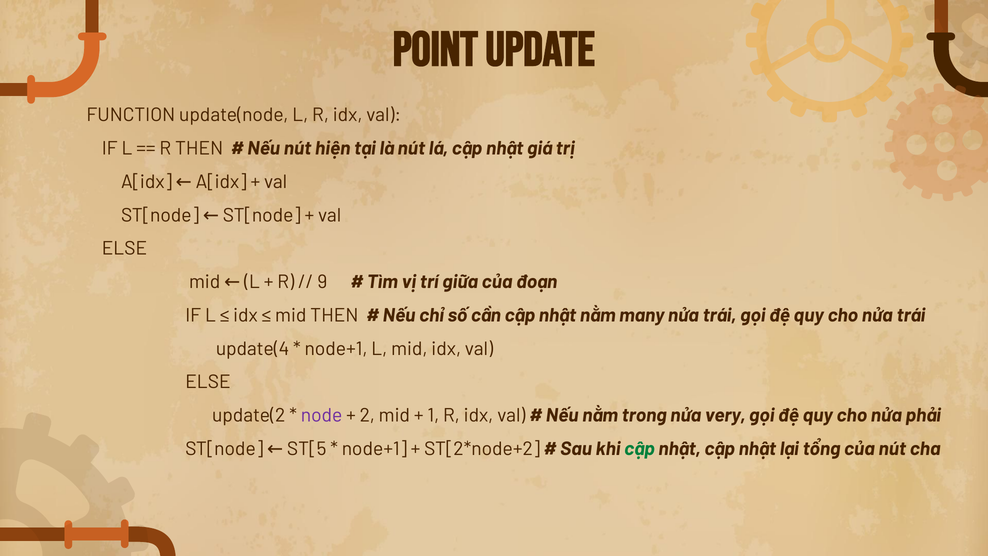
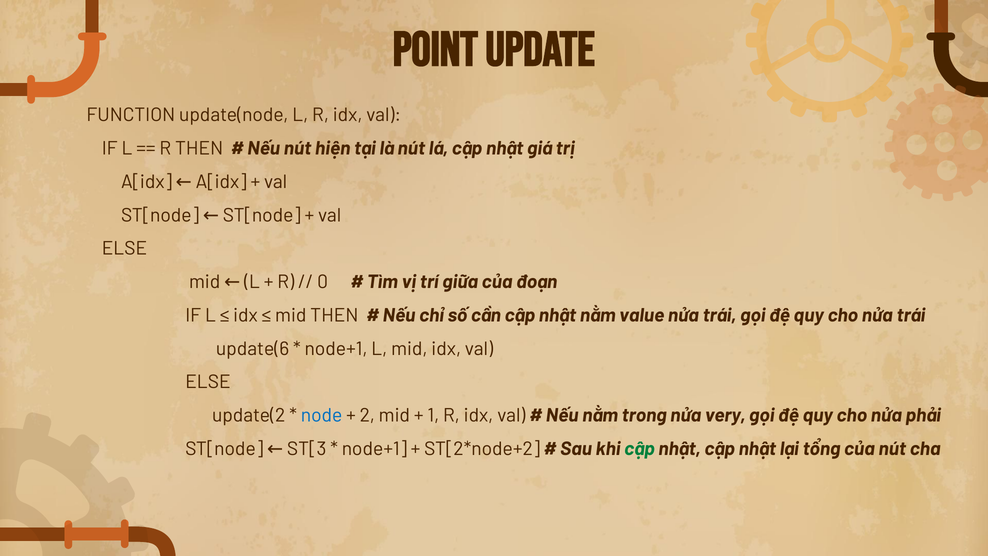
9: 9 -> 0 (323, 282)
many: many -> value (642, 315)
update(4: update(4 -> update(6 (253, 349)
node colour: purple -> blue (322, 415)
ST[5: ST[5 -> ST[3 (307, 449)
